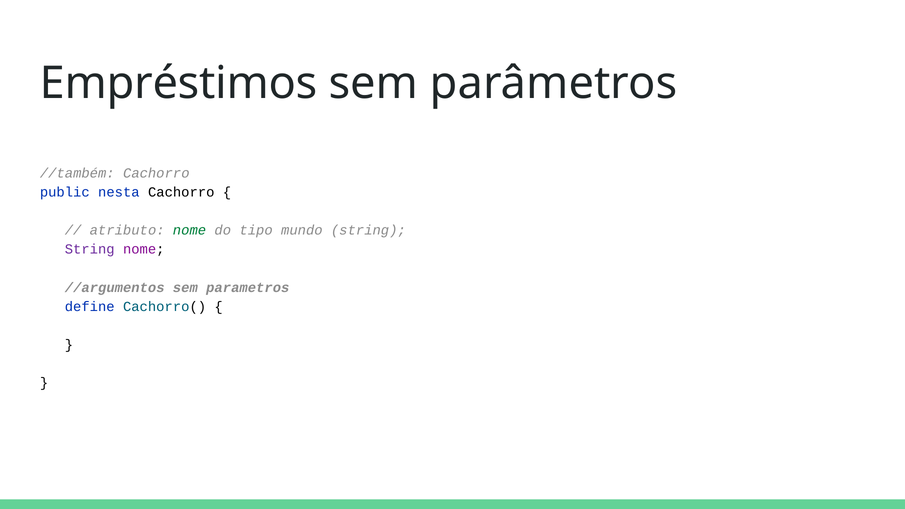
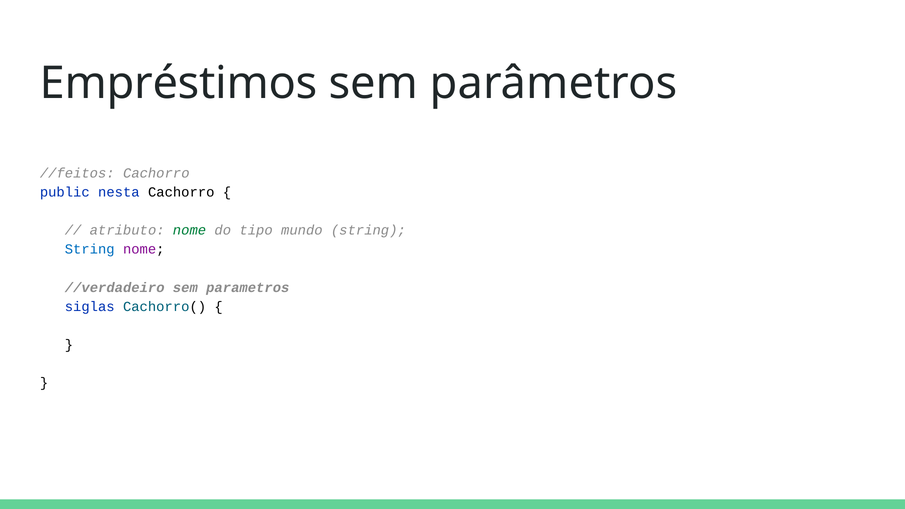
//também: //também -> //feitos (77, 173)
String colour: purple -> blue (90, 249)
//argumentos: //argumentos -> //verdadeiro (115, 287)
define: define -> siglas (90, 307)
